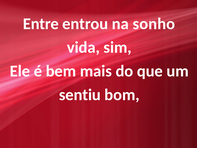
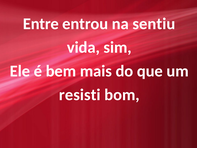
sonho: sonho -> sentiu (154, 24)
sentiu: sentiu -> resisti (80, 95)
